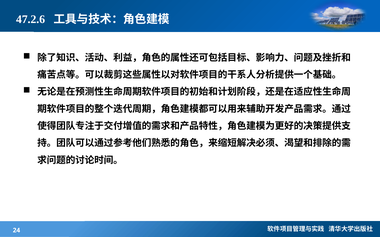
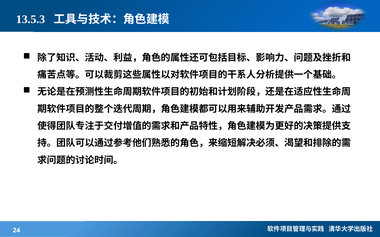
47.2.6: 47.2.6 -> 13.5.3 (31, 19)
